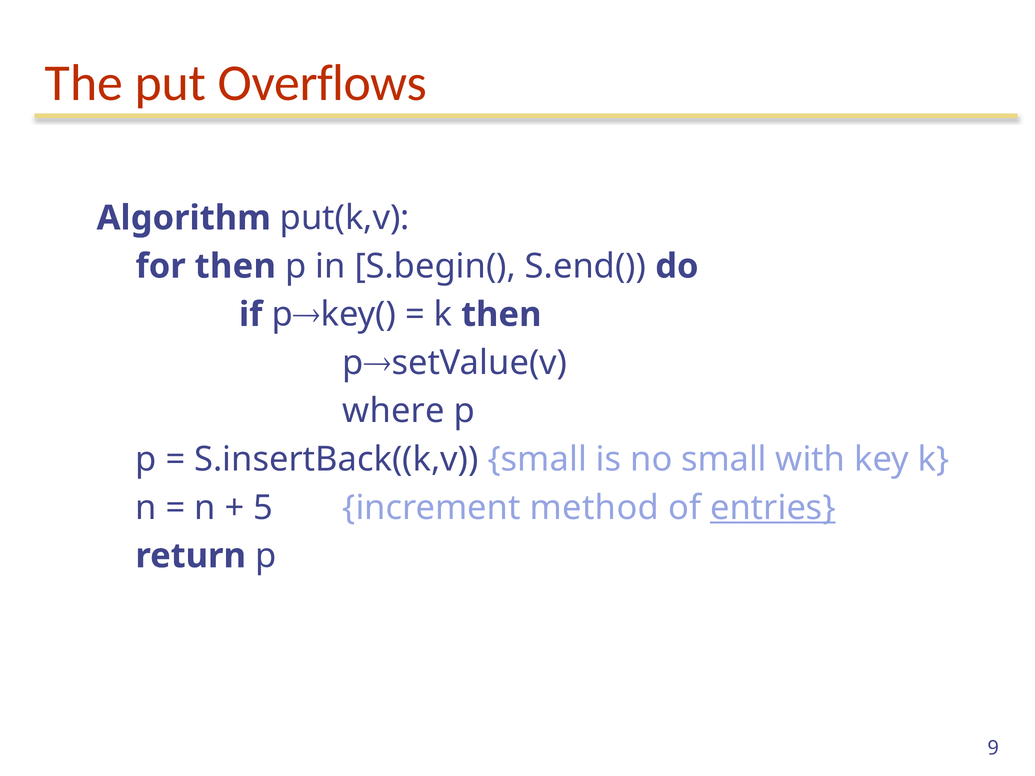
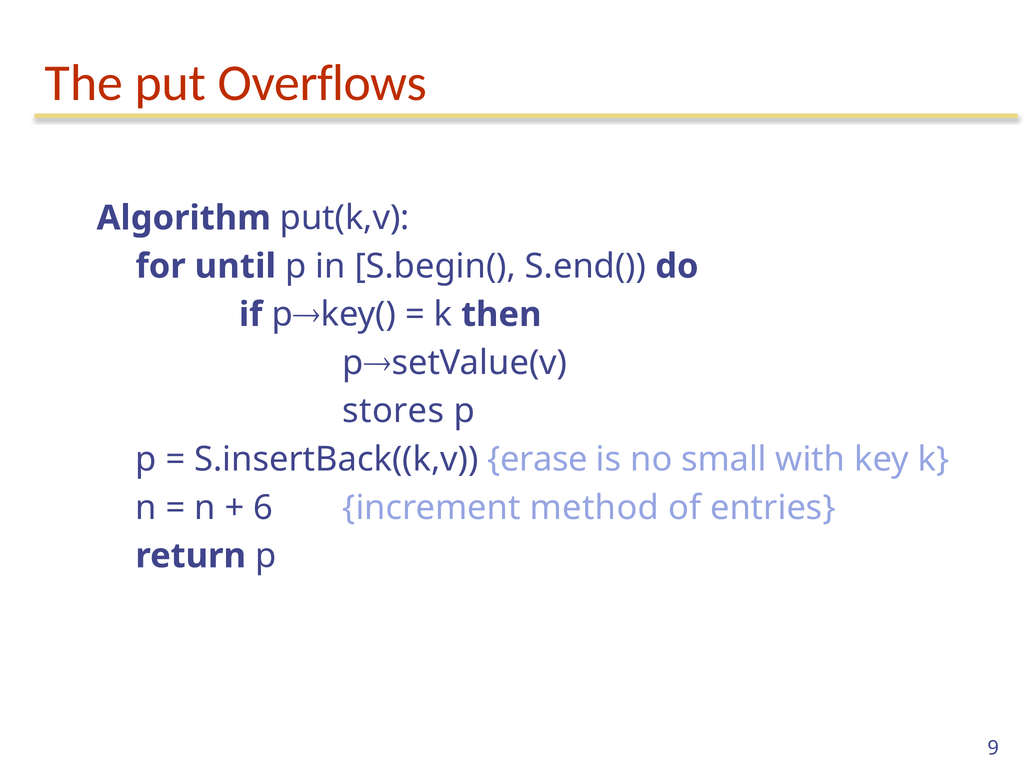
for then: then -> until (235, 266)
where: where -> stores (393, 411)
S.insertBack((k,v small: small -> erase (537, 459)
5: 5 -> 6 (263, 508)
entries underline: present -> none (773, 508)
